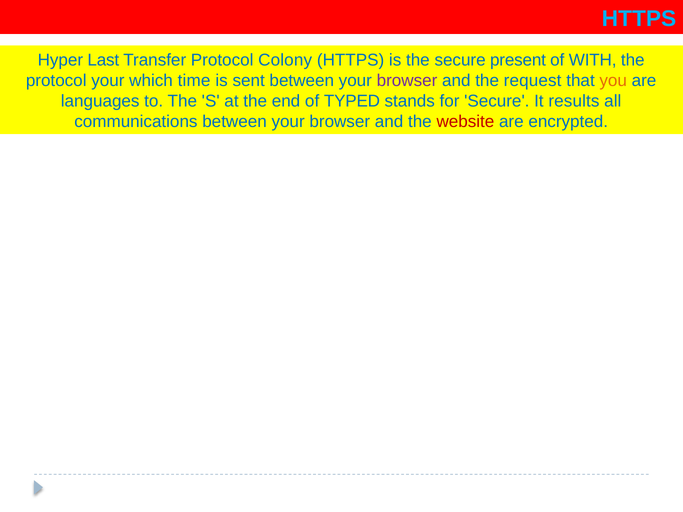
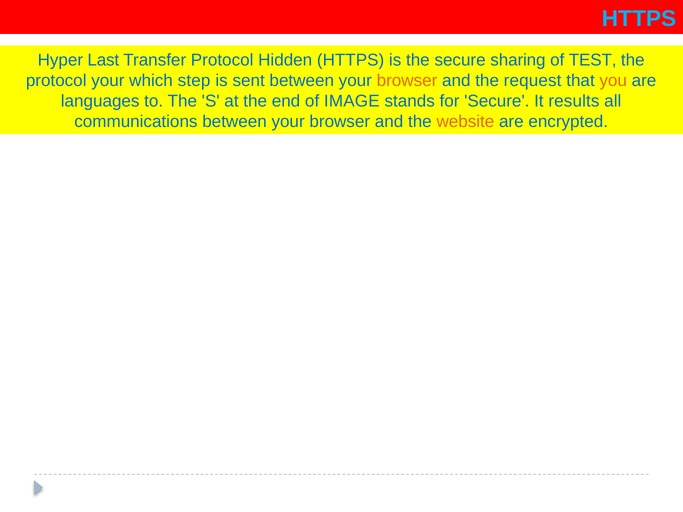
Colony: Colony -> Hidden (285, 60)
present: present -> sharing (518, 60)
WITH: WITH -> TEST (593, 60)
time: time -> step (194, 81)
browser colour: purple -> orange (407, 81)
TYPED: TYPED -> IMAGE (352, 101)
website colour: red -> orange (465, 122)
